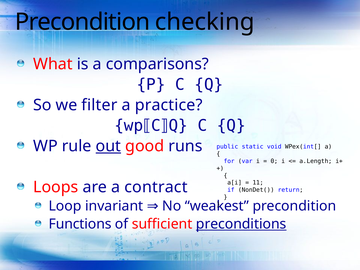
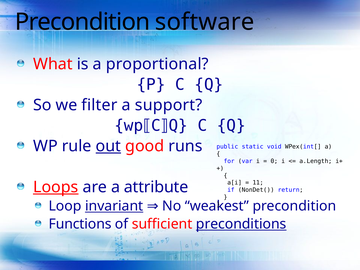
checking: checking -> software (205, 22)
comparisons: comparisons -> proportional (157, 64)
practice: practice -> support (169, 105)
Loops underline: none -> present (56, 187)
contract: contract -> attribute (156, 187)
invariant underline: none -> present (114, 206)
